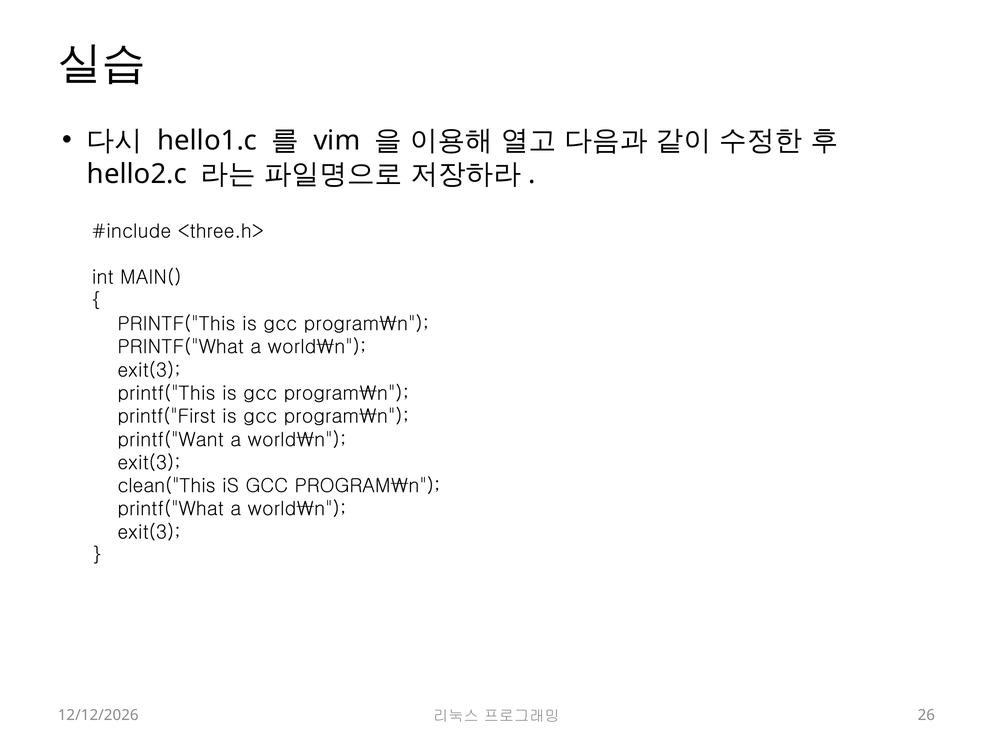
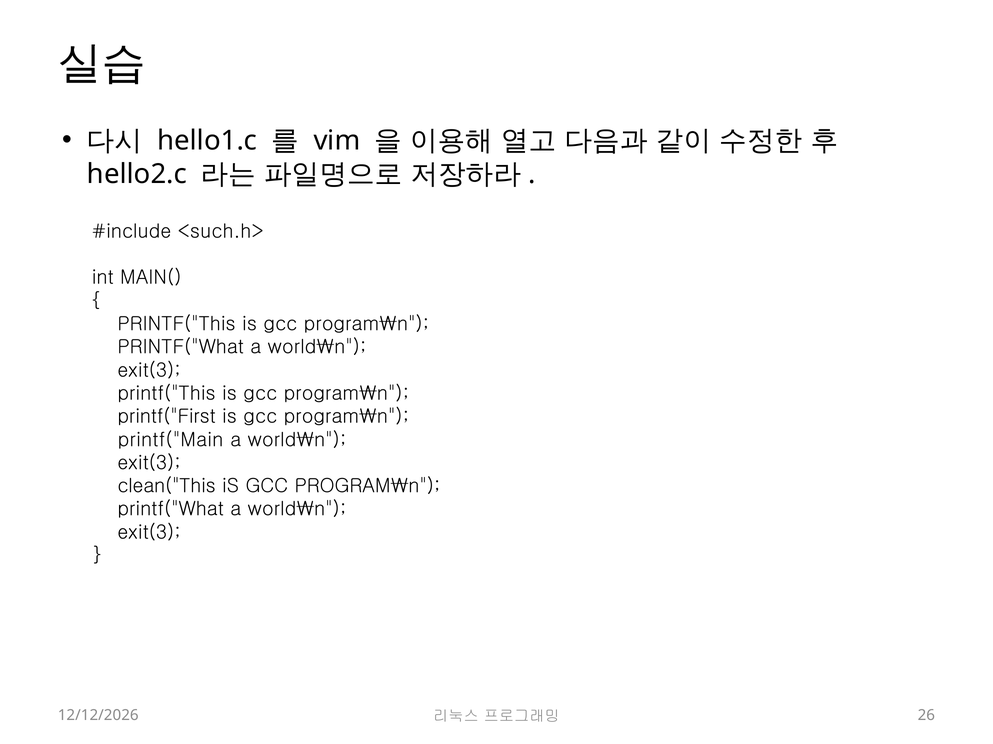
<three.h>: <three.h> -> <such.h> (221, 231)
printf("Want: printf("Want -> printf("Main (171, 440)
